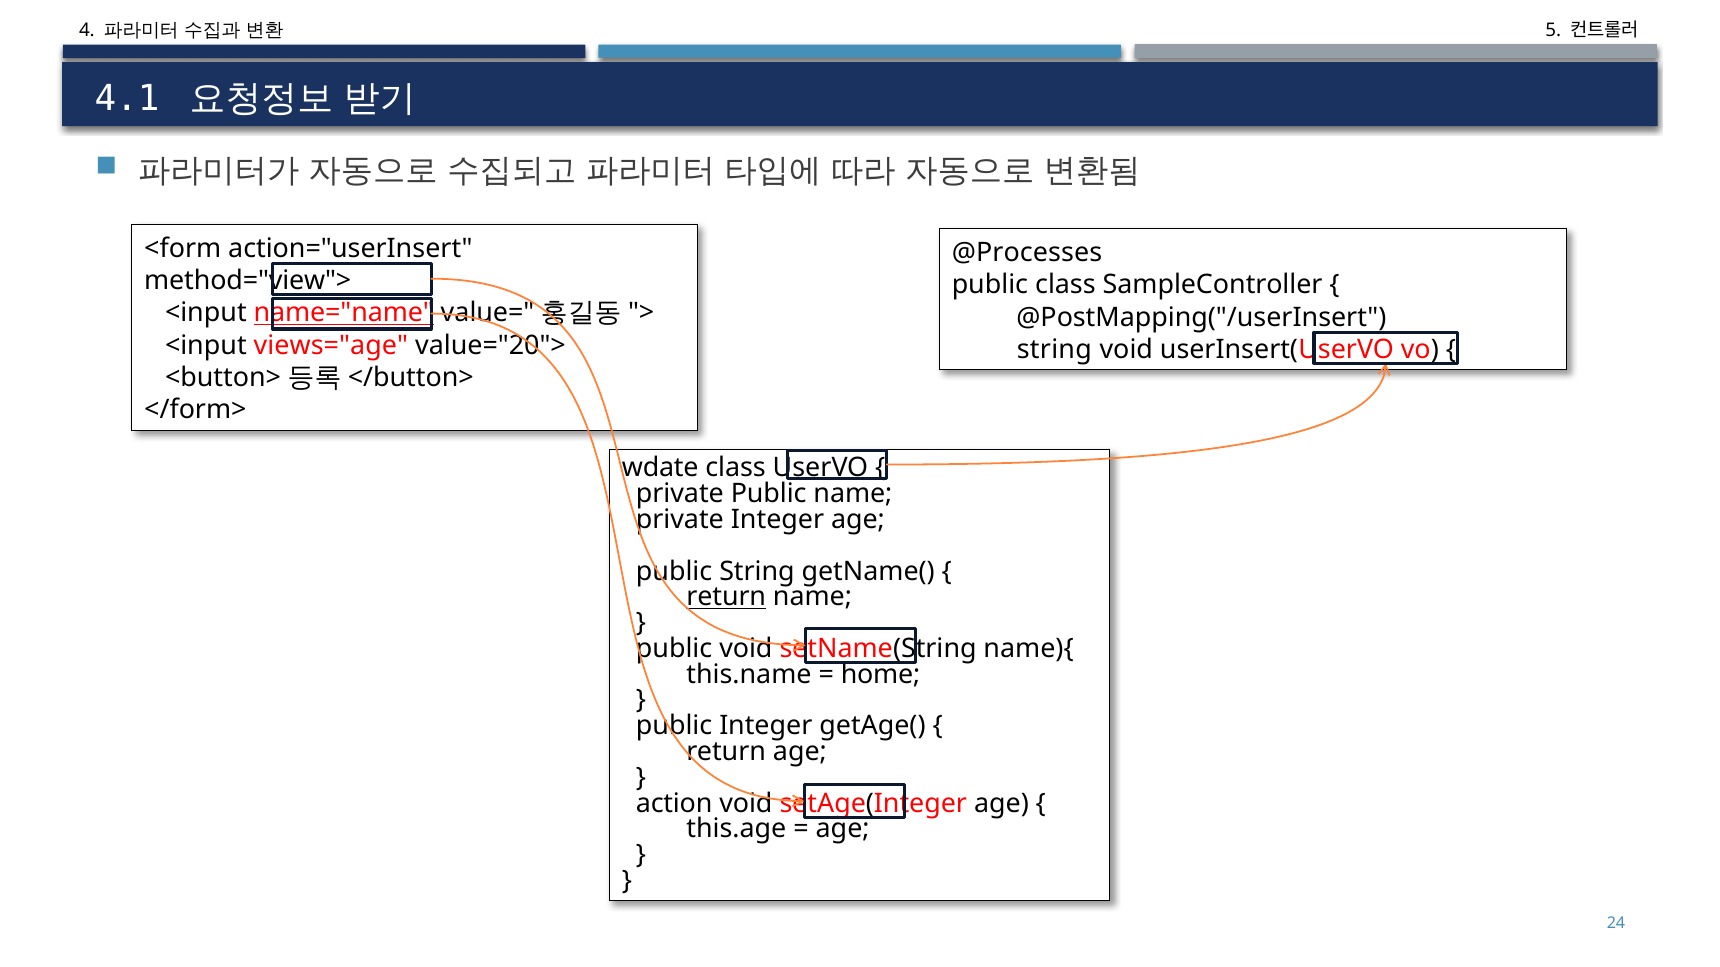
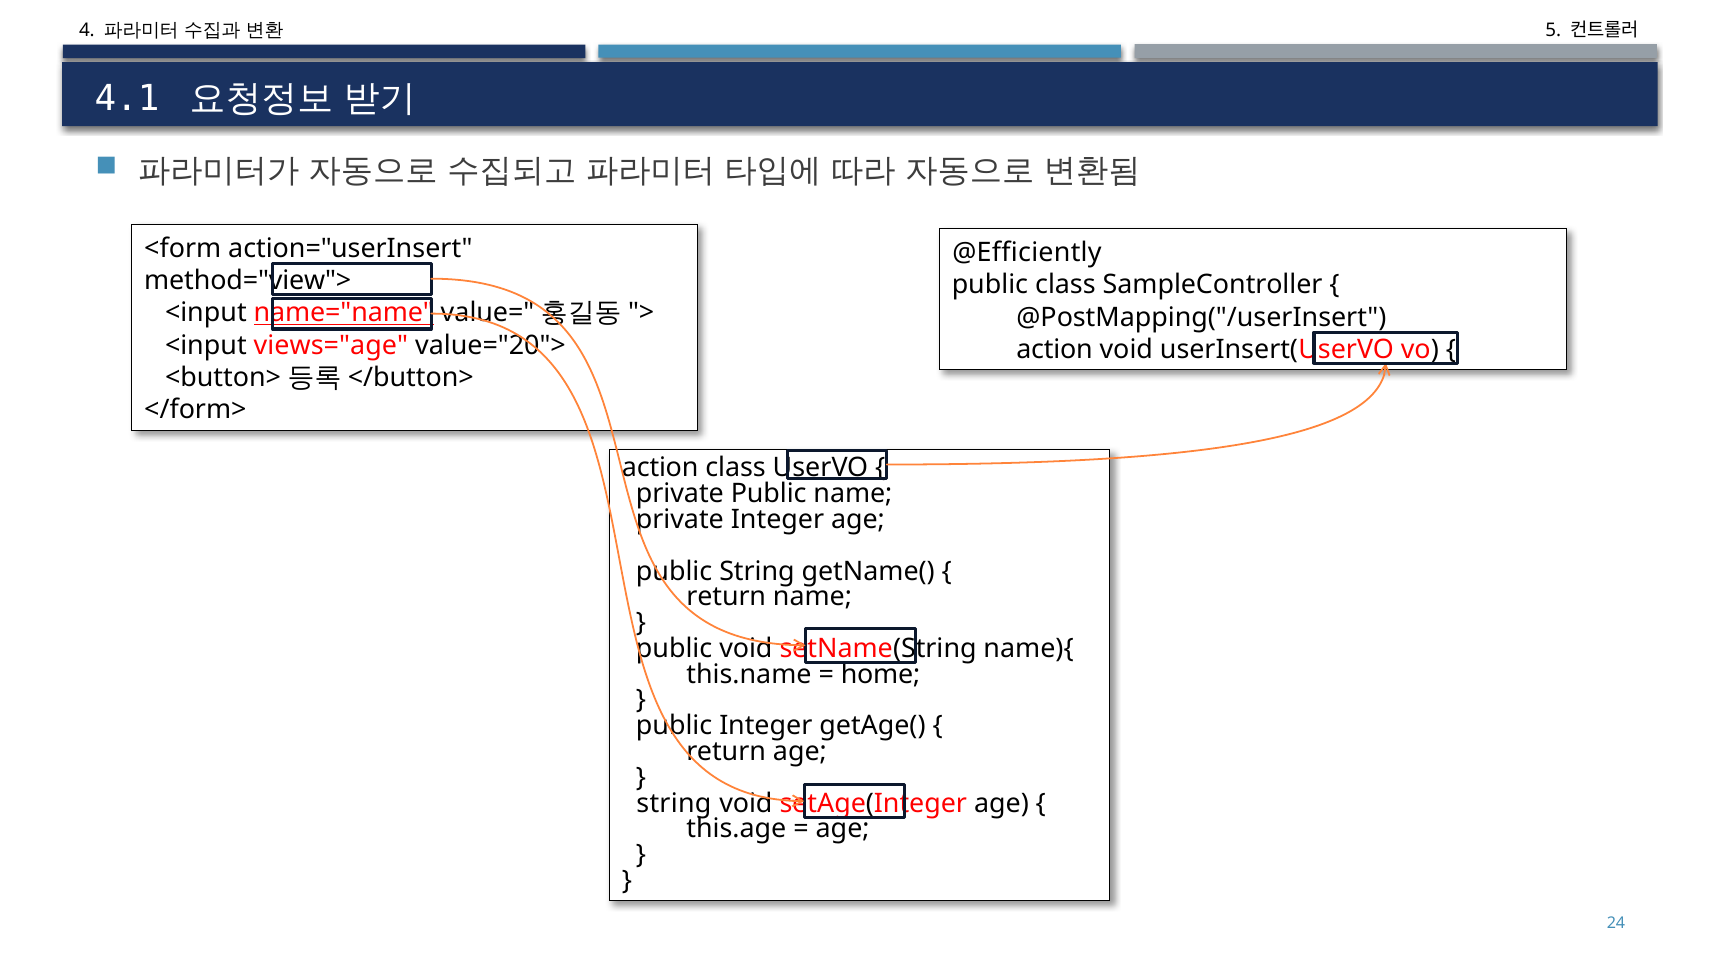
@Processes: @Processes -> @Efficiently (1027, 253)
string: string -> action (1055, 350)
wdate: wdate -> action (660, 468)
return underline: present -> none (726, 597)
action: action -> string (674, 804)
